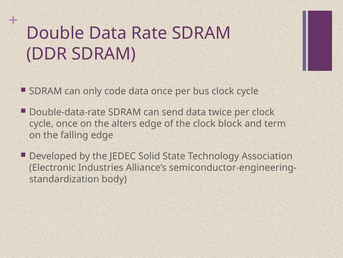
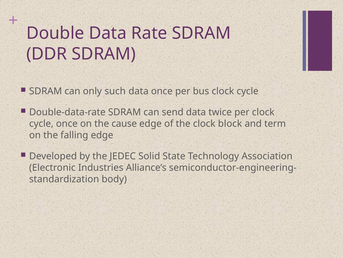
code: code -> such (115, 91)
alters: alters -> cause (124, 123)
